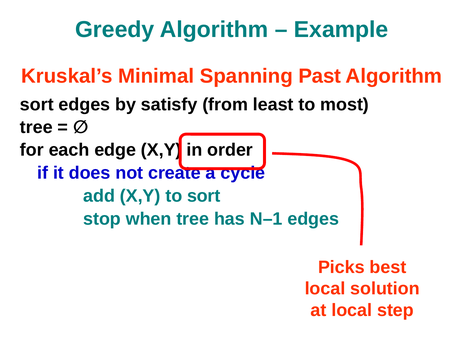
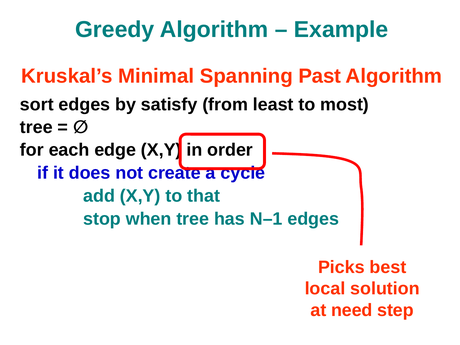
to sort: sort -> that (204, 196)
at local: local -> need (352, 310)
